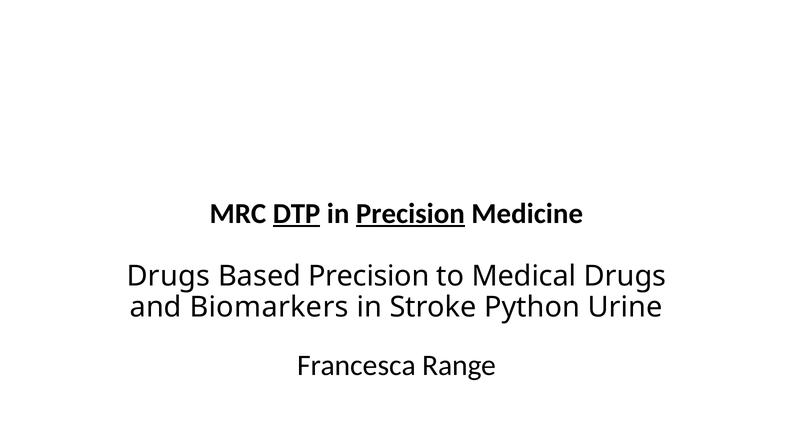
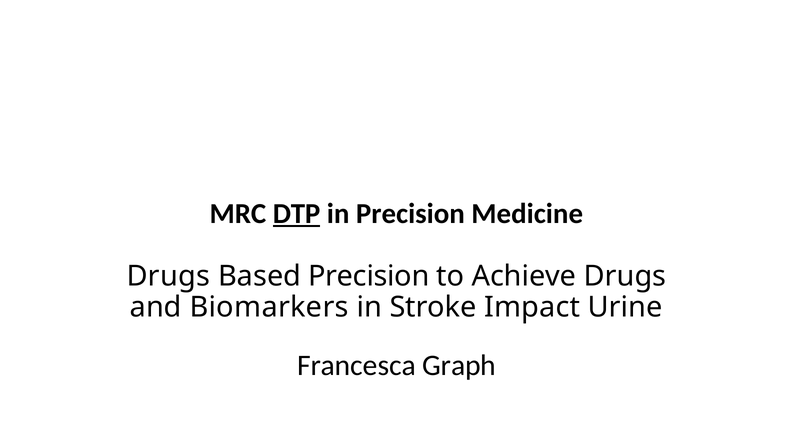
Precision underline: present -> none (410, 214)
Medical: Medical -> Achieve (524, 276)
Python: Python -> Impact (532, 307)
Range: Range -> Graph (459, 365)
